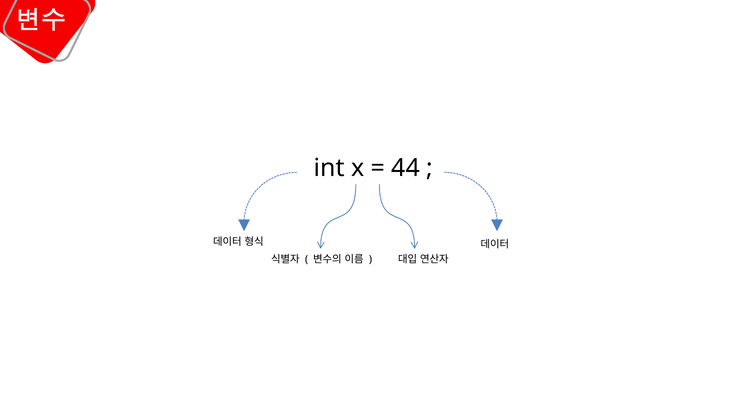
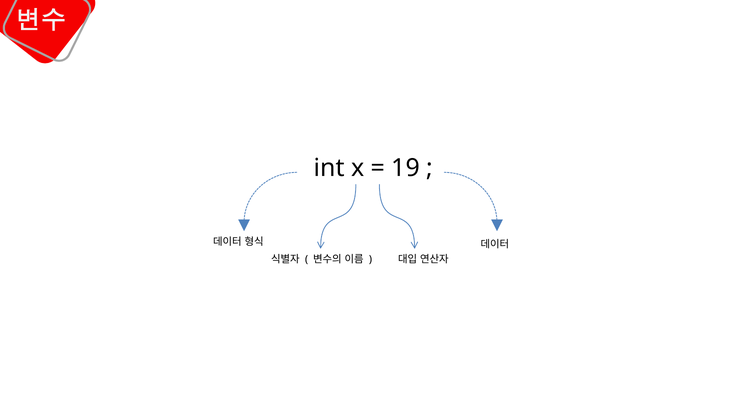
44: 44 -> 19 (406, 168)
